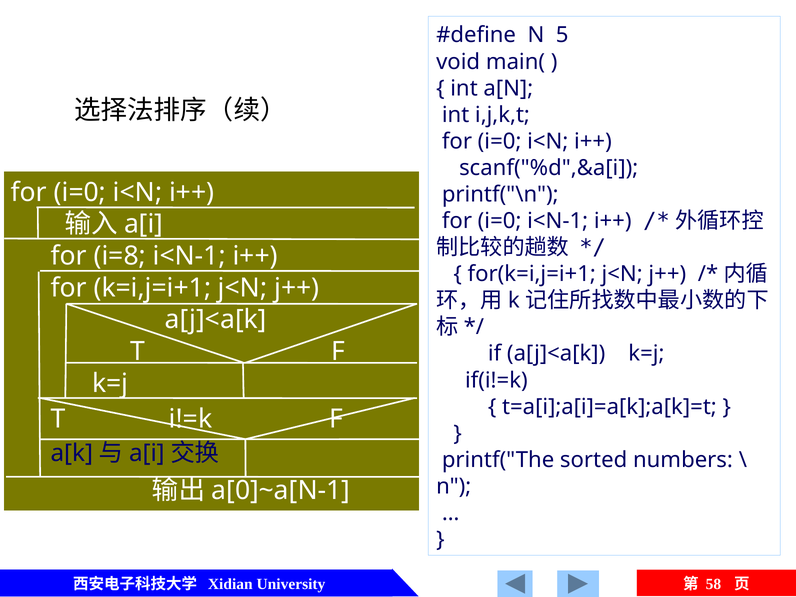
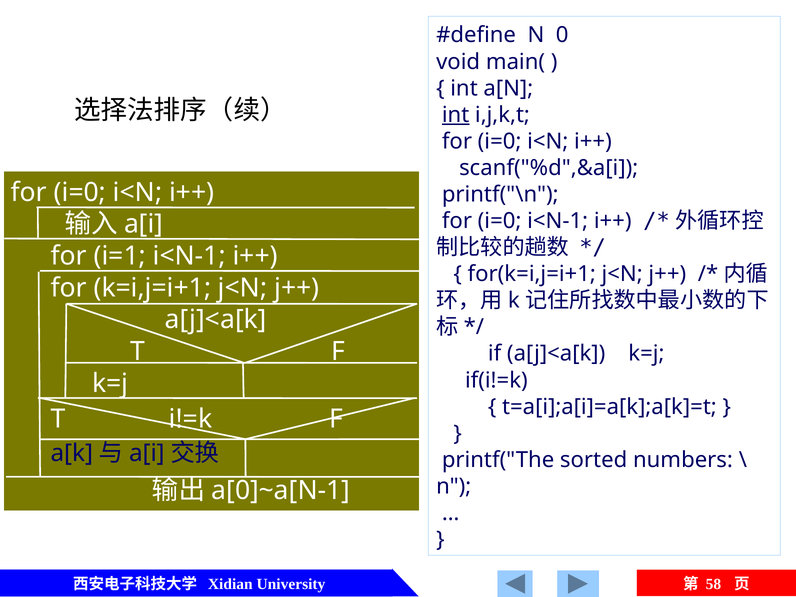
5: 5 -> 0 (562, 35)
int underline: none -> present (456, 115)
i=8: i=8 -> i=1 (120, 256)
